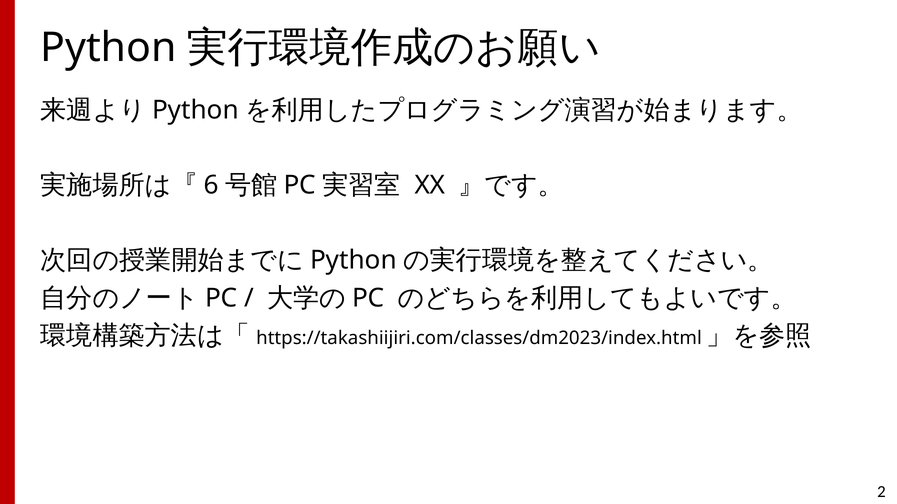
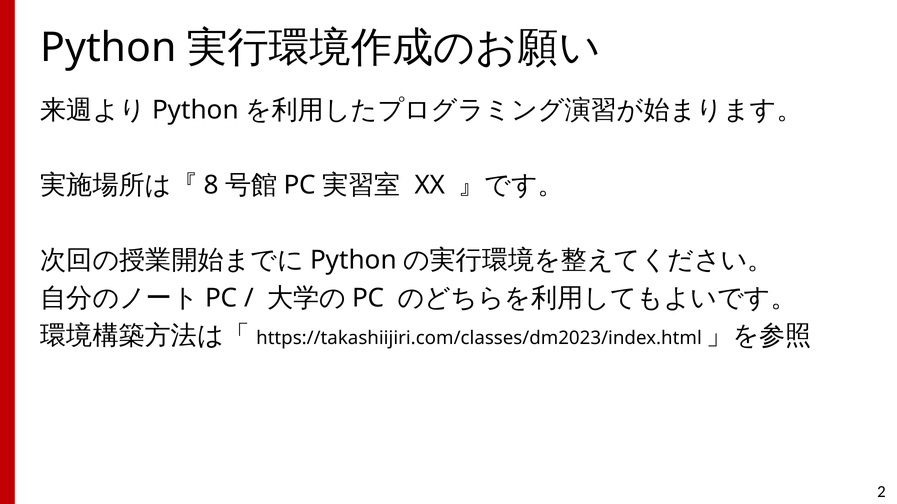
6: 6 -> 8 (211, 185)
